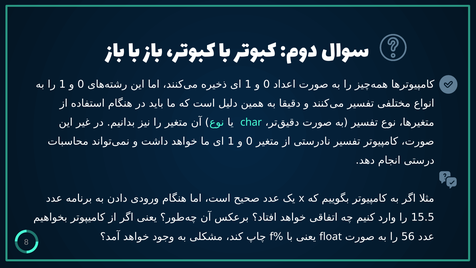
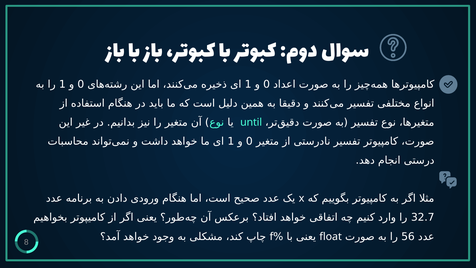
char: char -> until (251, 122)
15.5: 15.5 -> 32.7 (423, 217)
